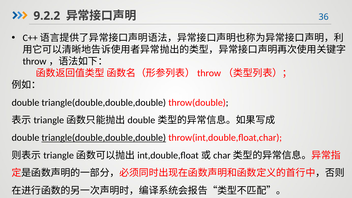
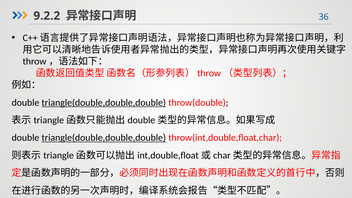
triangle(double,double,double underline: none -> present (104, 103)
